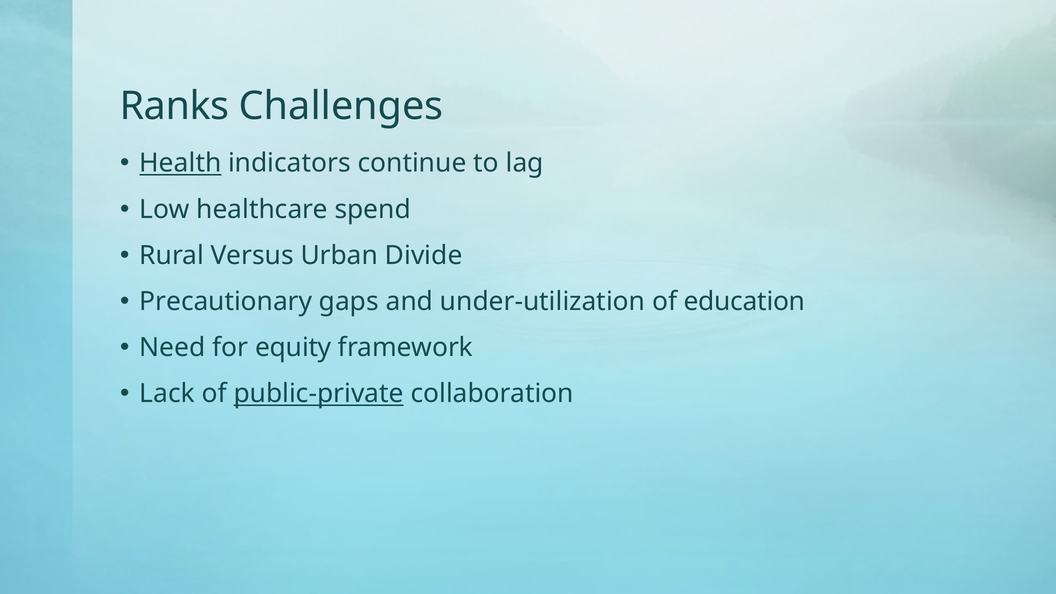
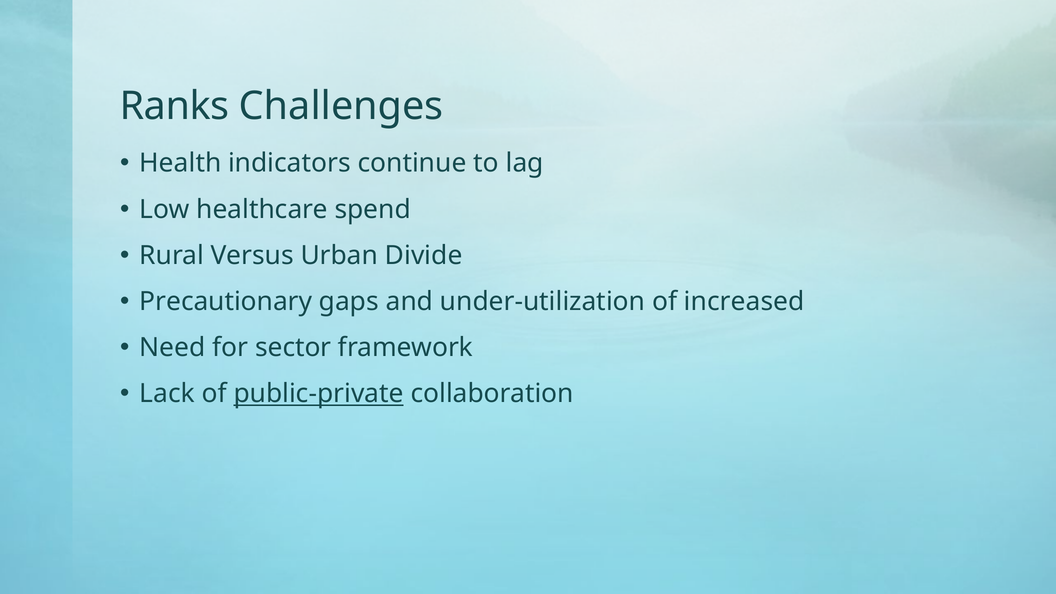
Health underline: present -> none (180, 163)
education: education -> increased (744, 302)
equity: equity -> sector (293, 348)
